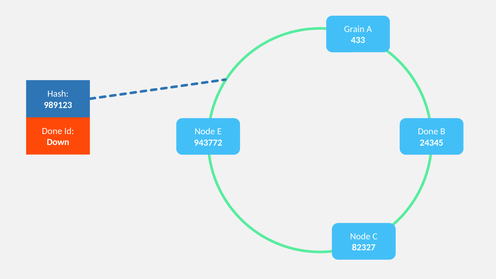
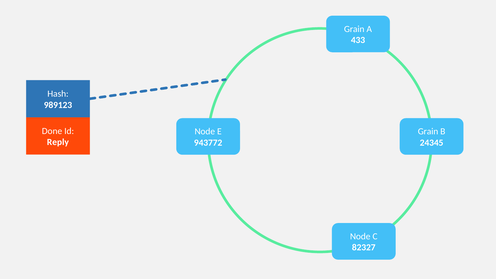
Done: Done -> Grain (428, 131)
Down: Down -> Reply (58, 142)
